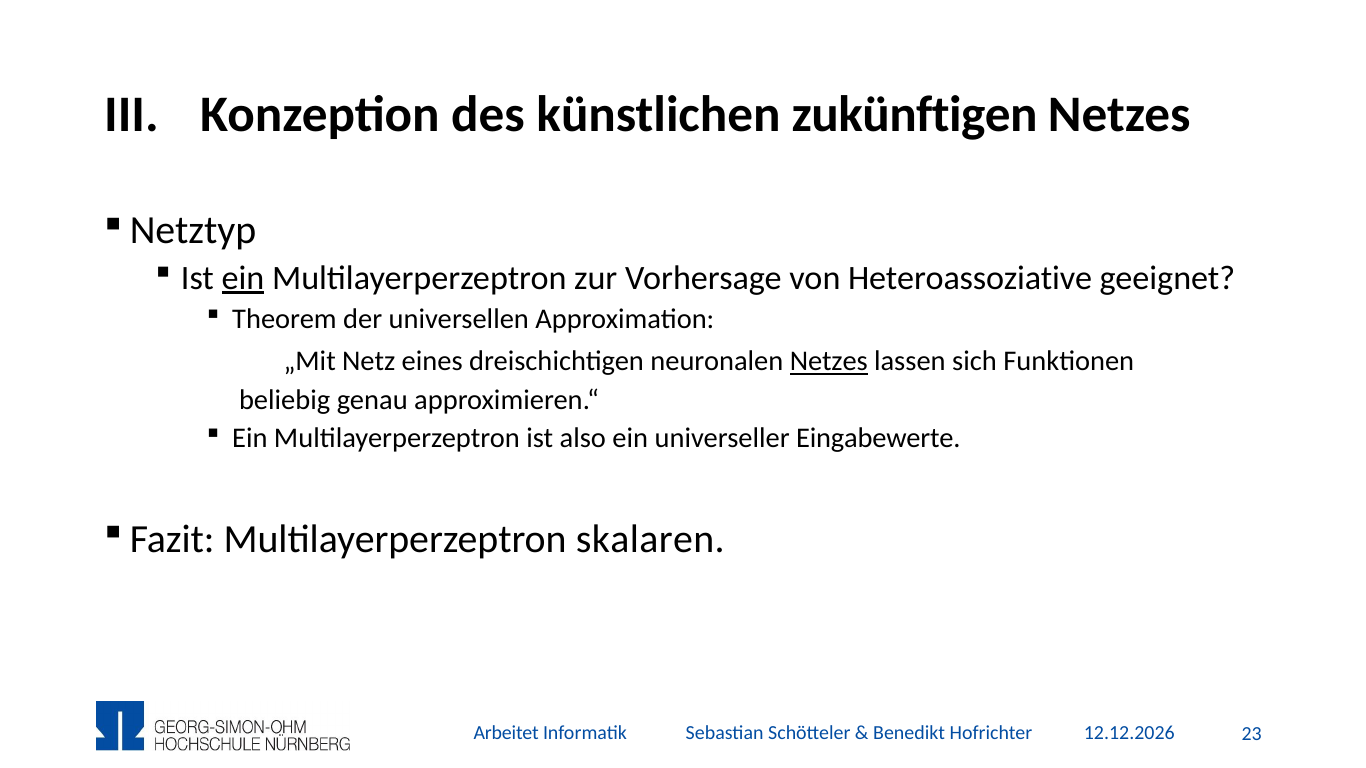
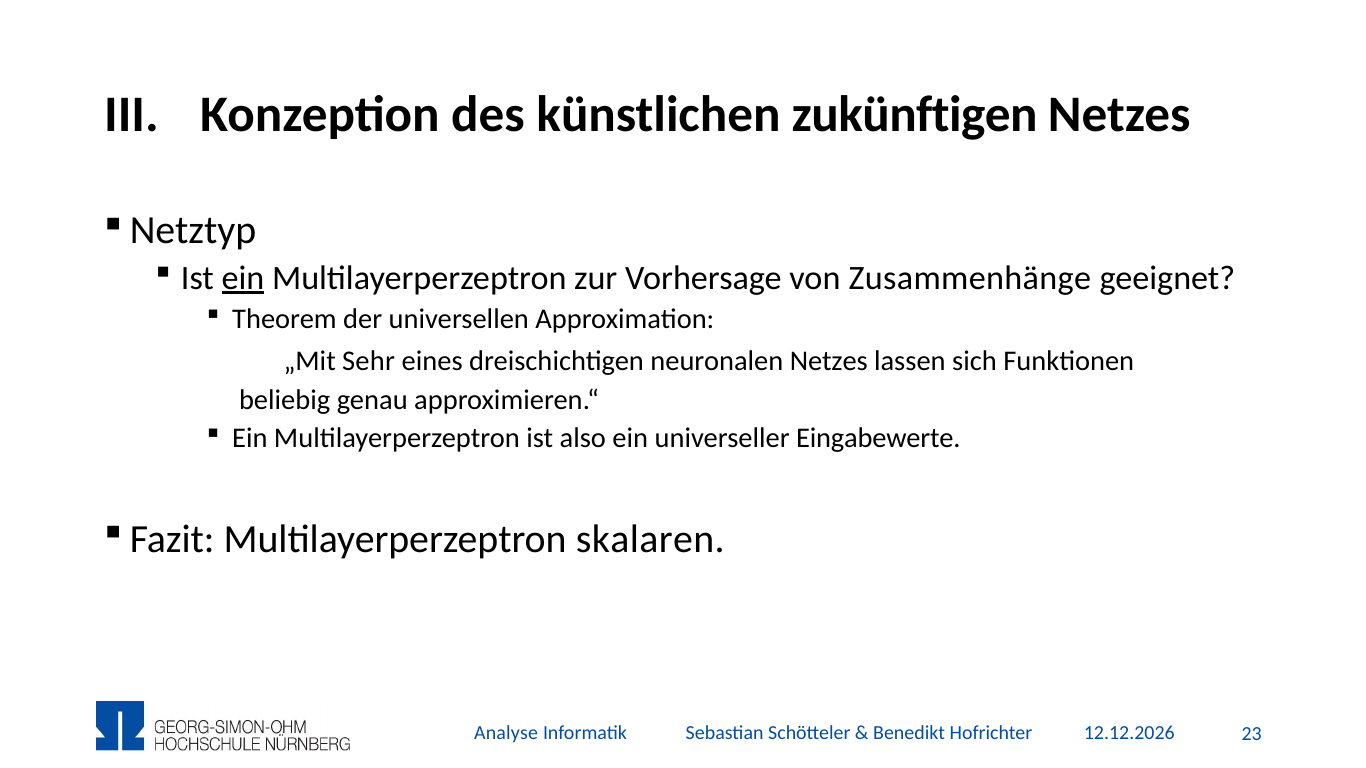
Heteroassoziative: Heteroassoziative -> Zusammenhänge (970, 278)
Netz: Netz -> Sehr (369, 362)
Netzes underline: present -> none (829, 362)
Arbeitet: Arbeitet -> Analyse (506, 733)
